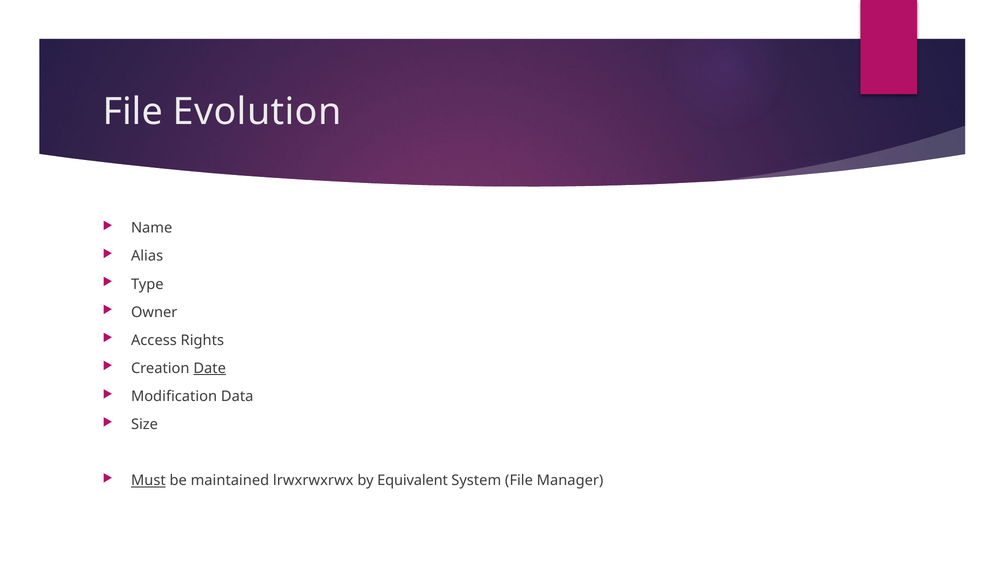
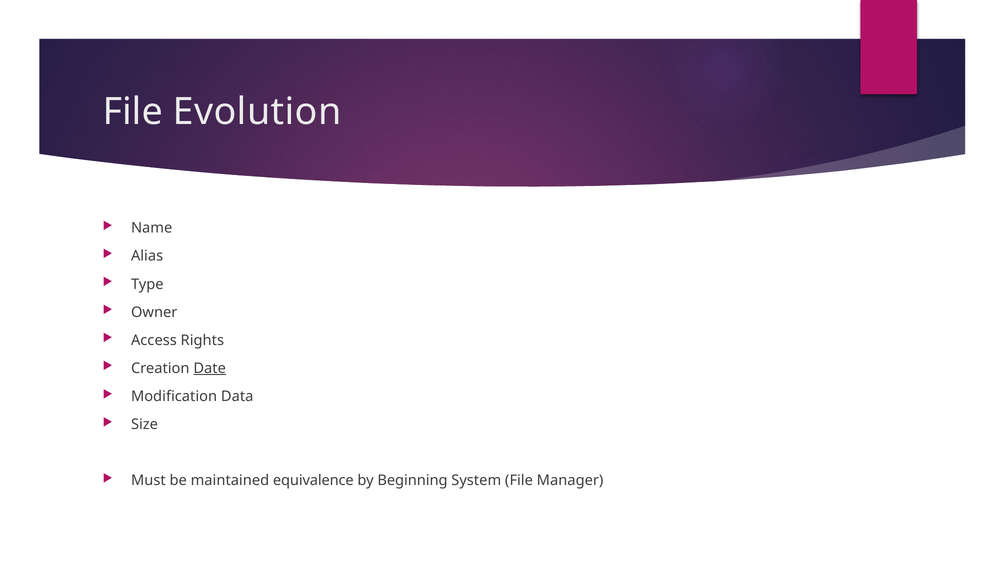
Must underline: present -> none (148, 481)
lrwxrwxrwx: lrwxrwxrwx -> equivalence (313, 481)
Equivalent: Equivalent -> Beginning (412, 481)
